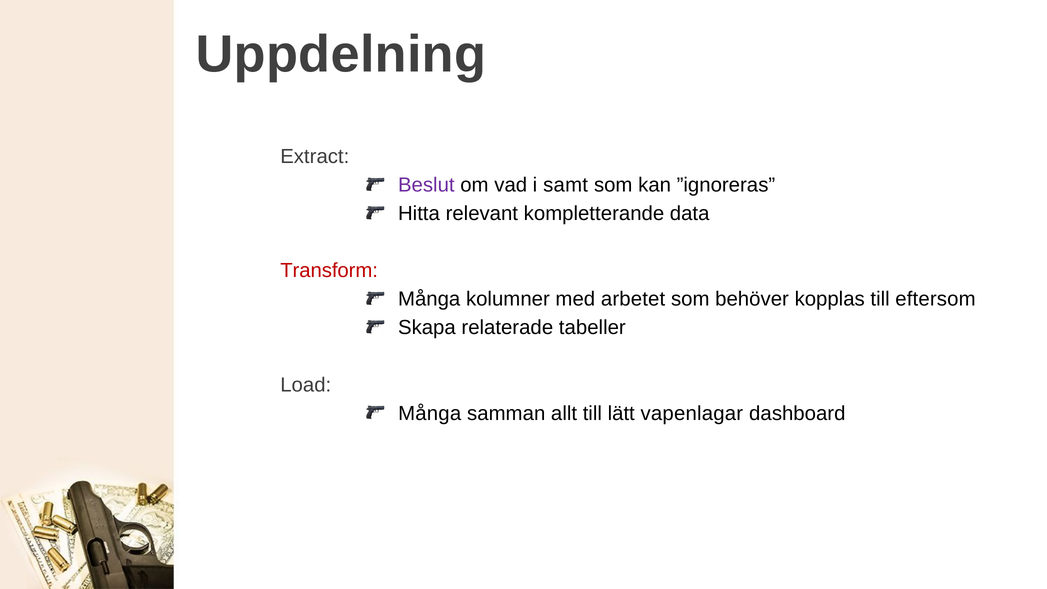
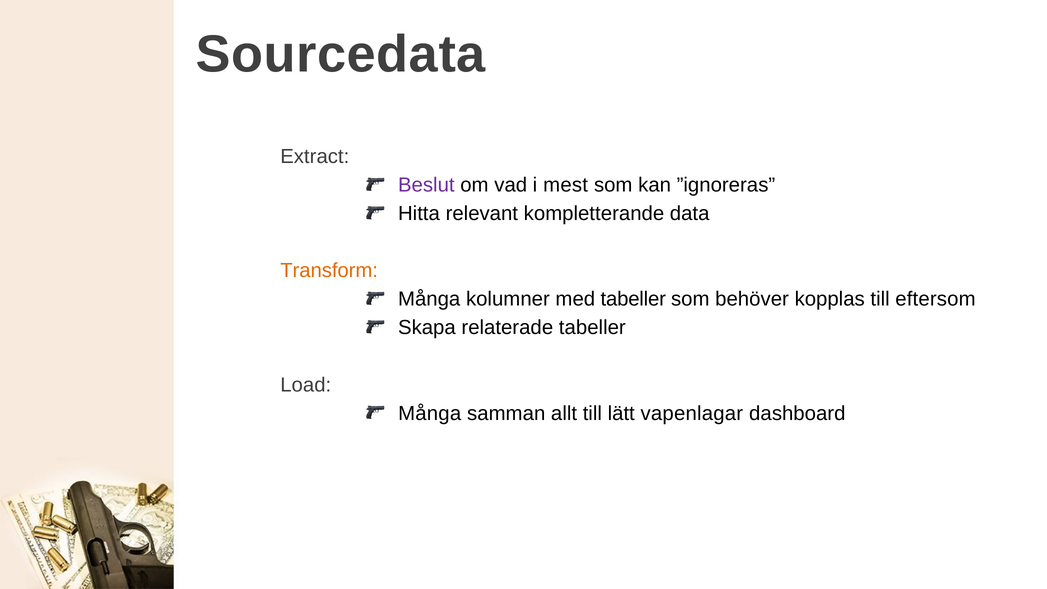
Uppdelning: Uppdelning -> Sourcedata (341, 54)
samt: samt -> mest (566, 185)
Transform colour: red -> orange (329, 271)
med arbetet: arbetet -> tabeller (633, 299)
